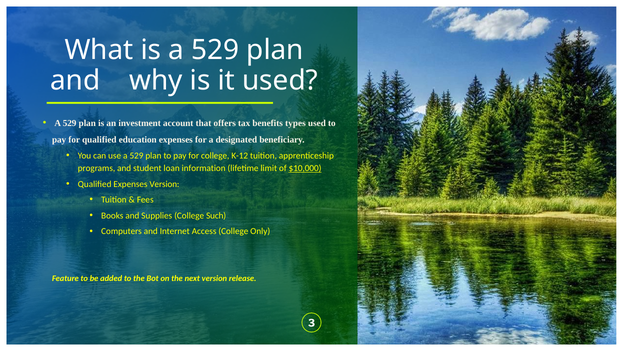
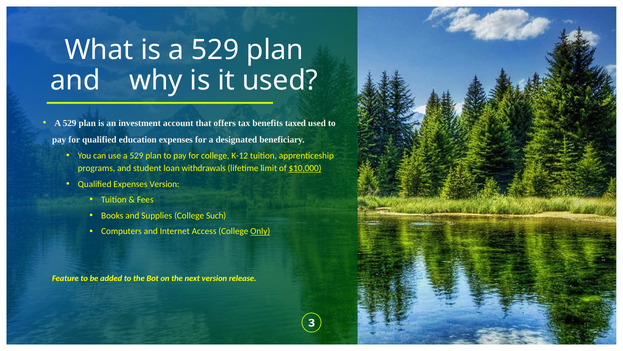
types: types -> taxed (296, 123)
information: information -> withdrawals (204, 168)
Only underline: none -> present (260, 231)
